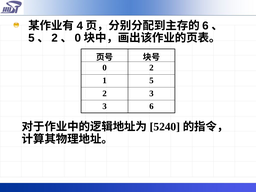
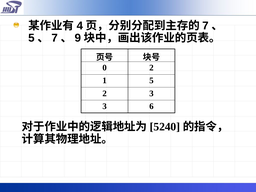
6: 6 -> 7 (206, 26)
2: 2 -> 7 (55, 38)
0: 0 -> 9 (78, 38)
